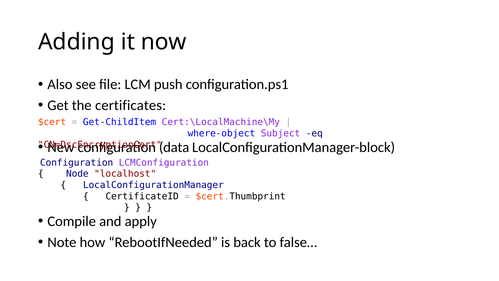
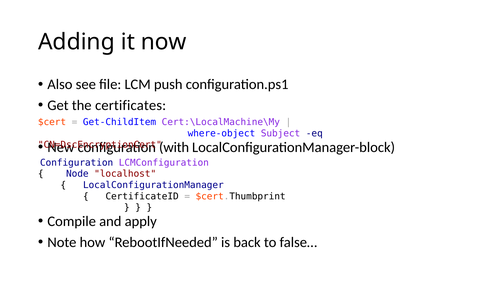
data: data -> with (174, 147)
